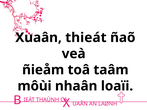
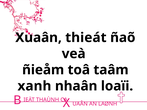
môùi: môùi -> xanh (34, 86)
